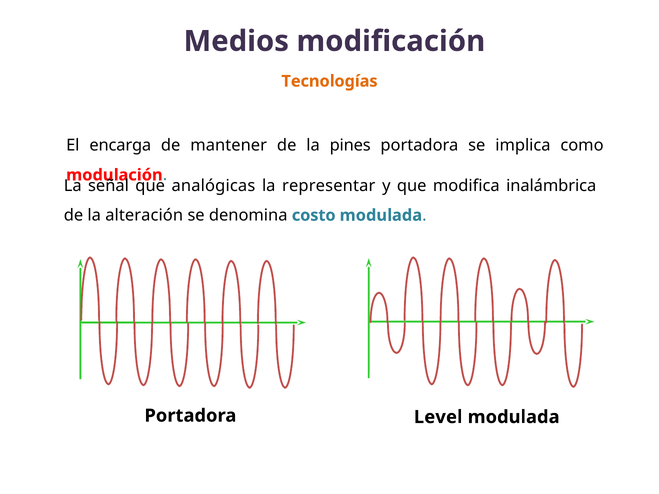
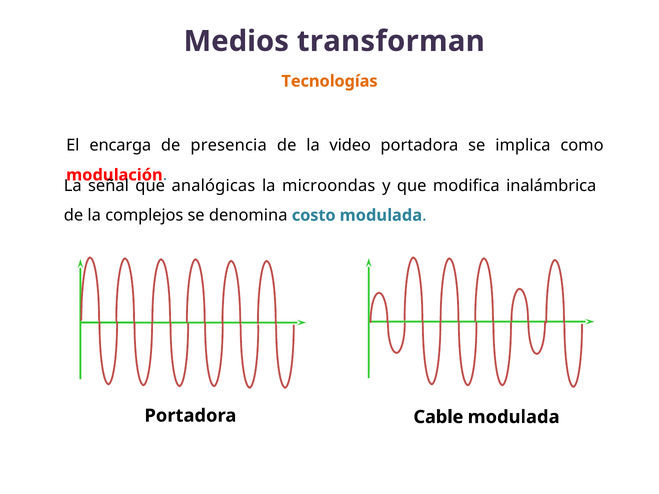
modificación: modificación -> transforman (391, 41)
mantener: mantener -> presencia (229, 145)
pines: pines -> video (350, 145)
representar: representar -> microondas (329, 186)
alteración: alteración -> complejos (144, 215)
Level: Level -> Cable (438, 417)
